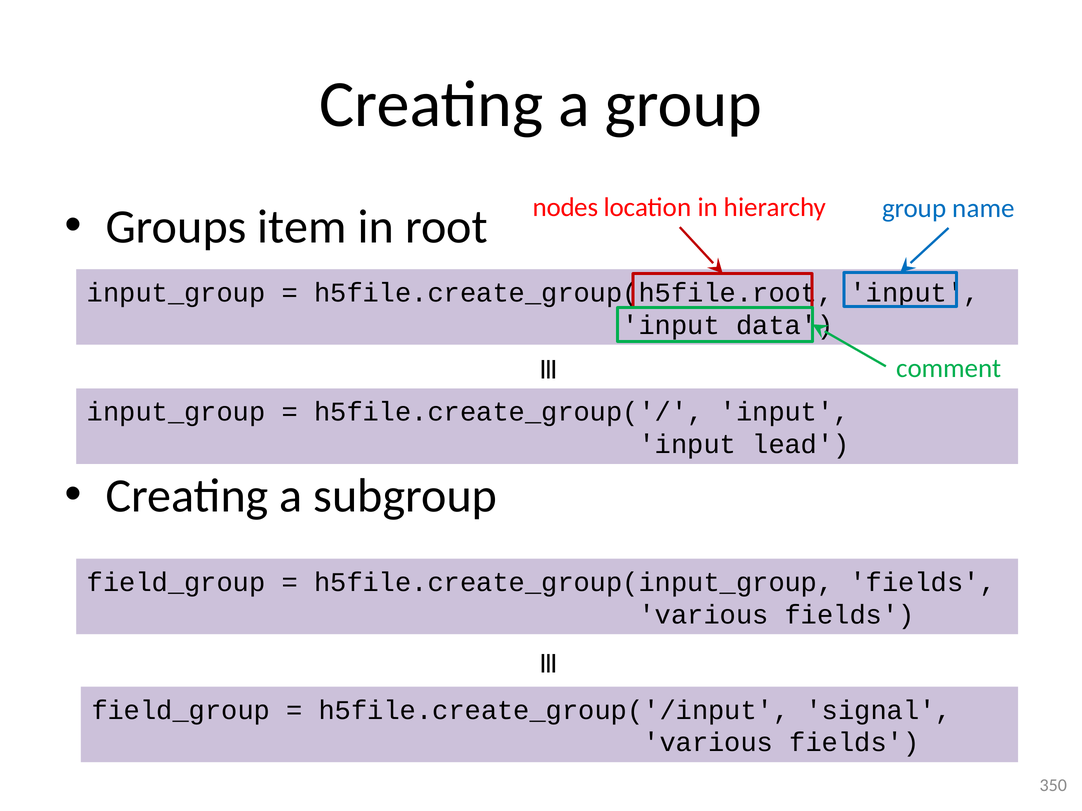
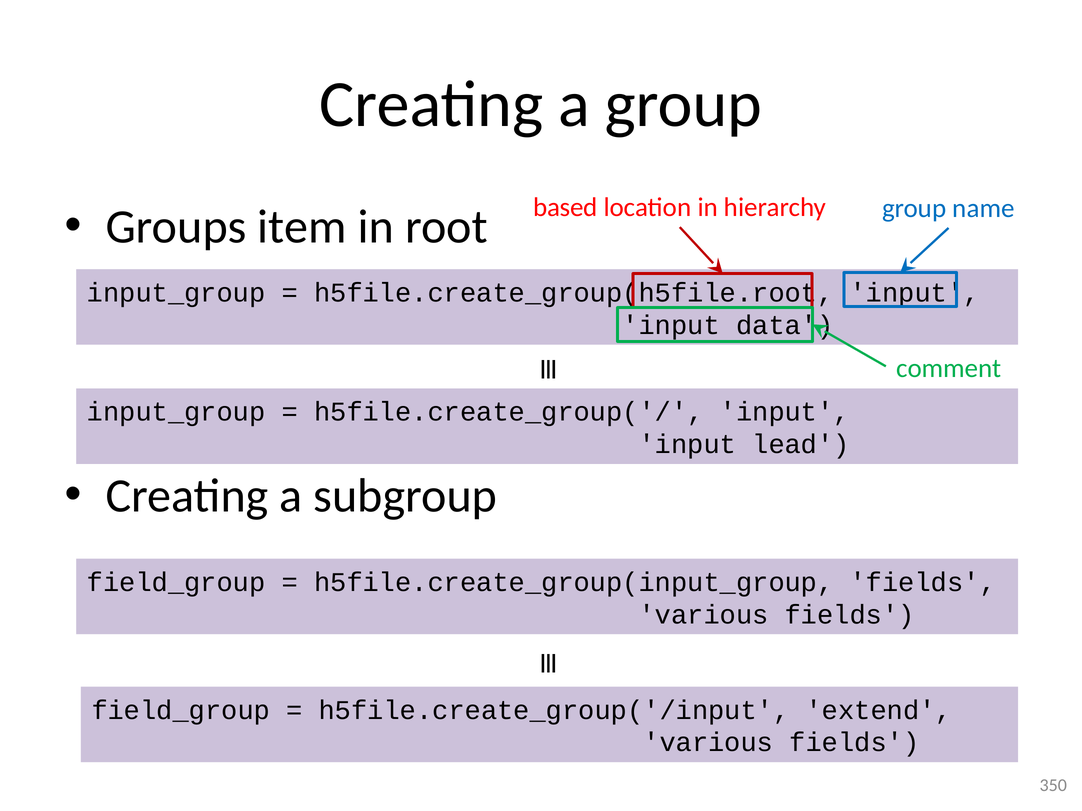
nodes: nodes -> based (565, 208)
signal: signal -> extend (879, 711)
